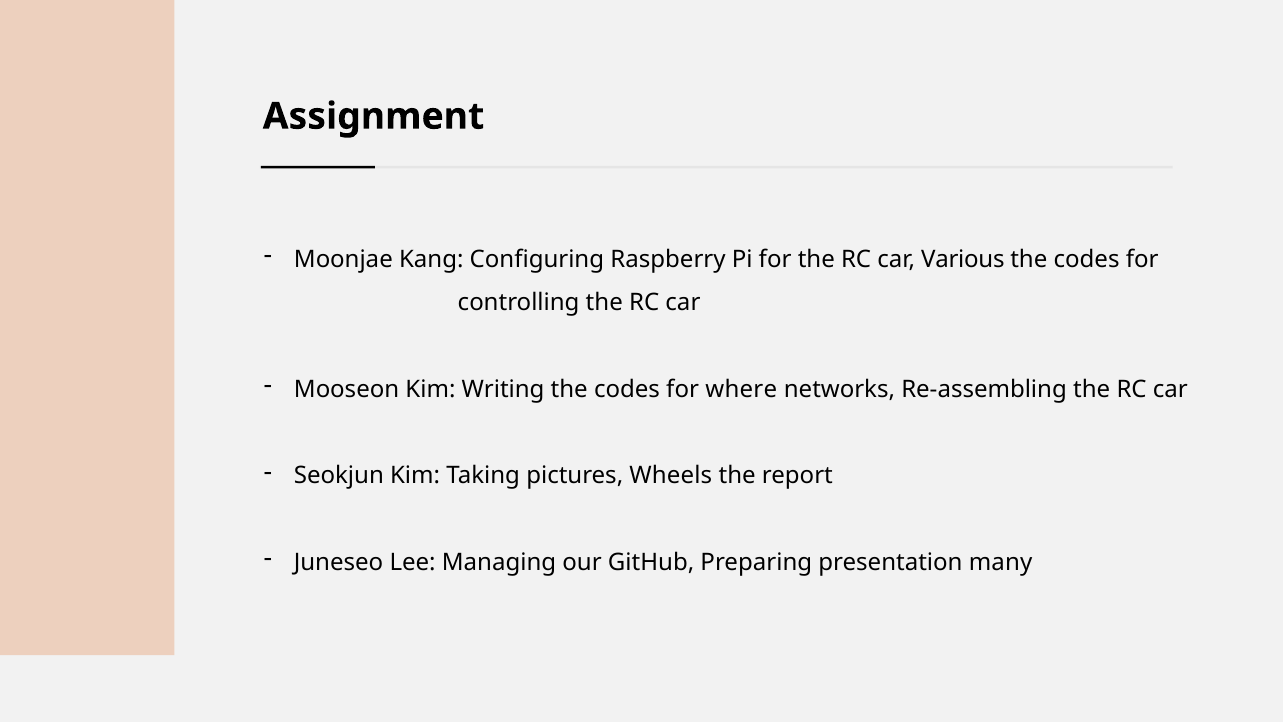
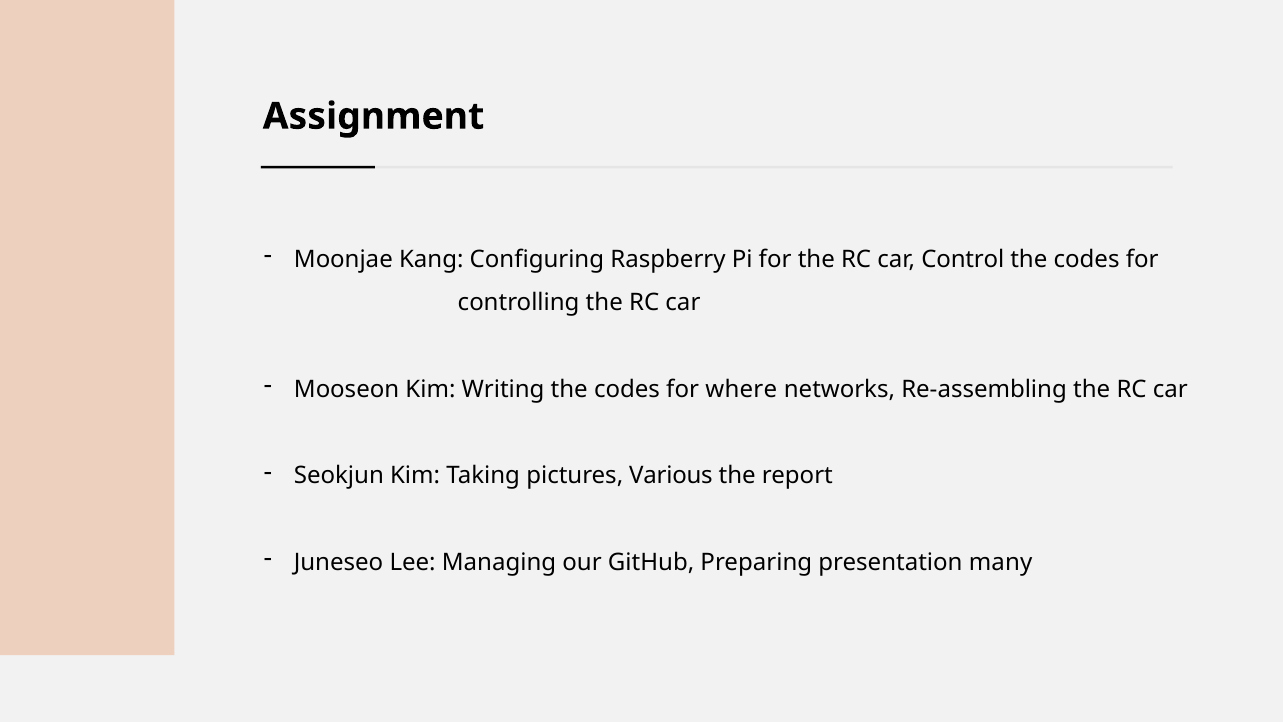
Various: Various -> Control (963, 259)
Wheels: Wheels -> Various (671, 476)
